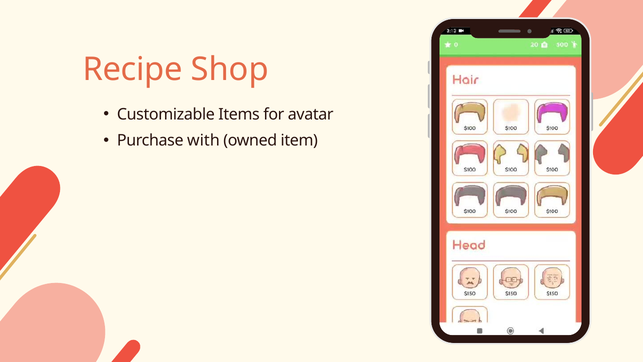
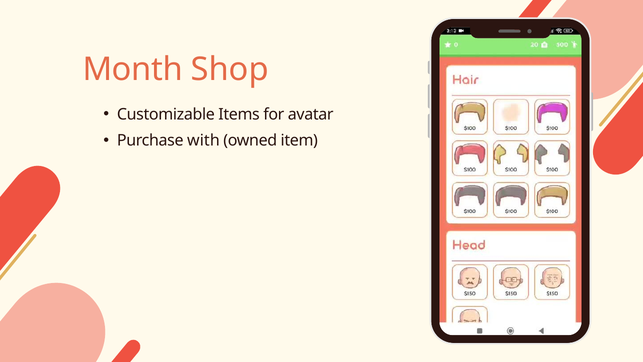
Recipe: Recipe -> Month (133, 69)
